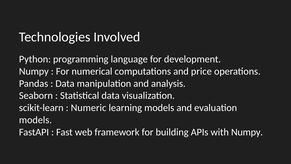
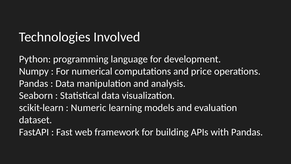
models: models -> dataset (35, 120)
with Numpy: Numpy -> Pandas (247, 132)
